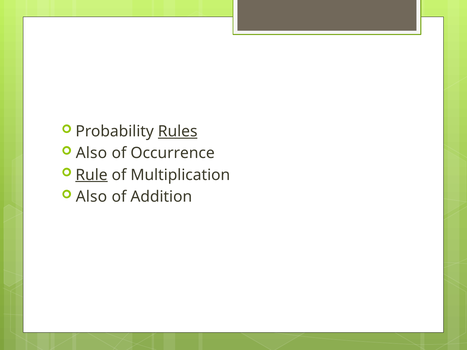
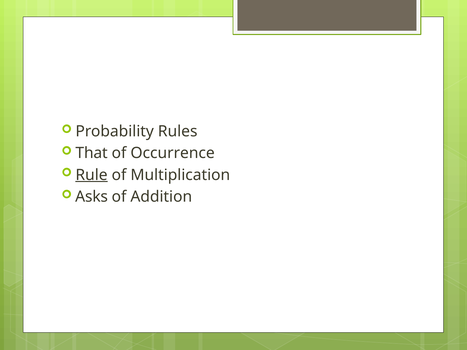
Rules underline: present -> none (178, 131)
Also: Also -> That (92, 153)
Also: Also -> Asks (92, 197)
